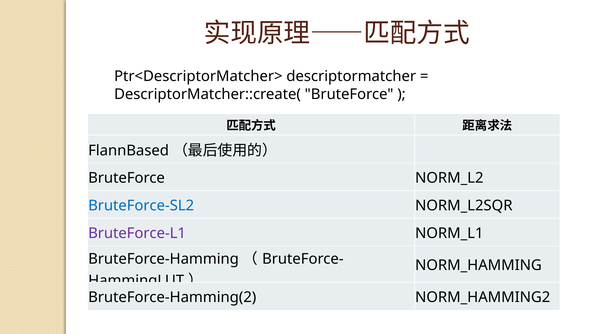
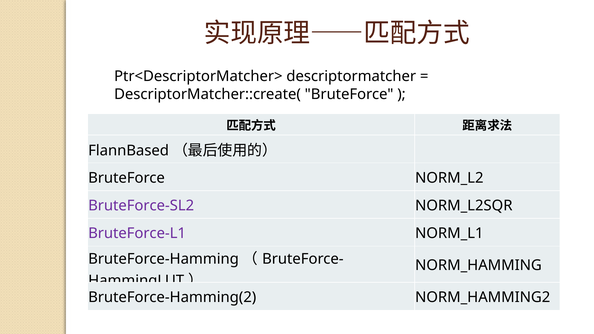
BruteForce-SL2 colour: blue -> purple (141, 206)
